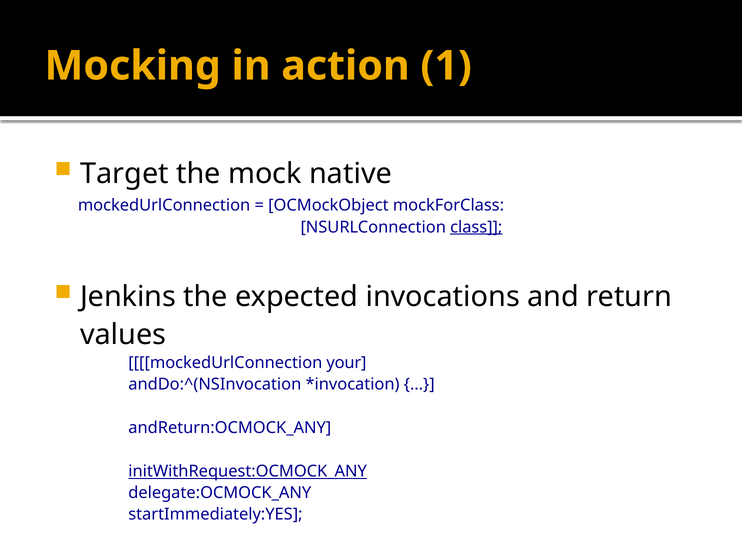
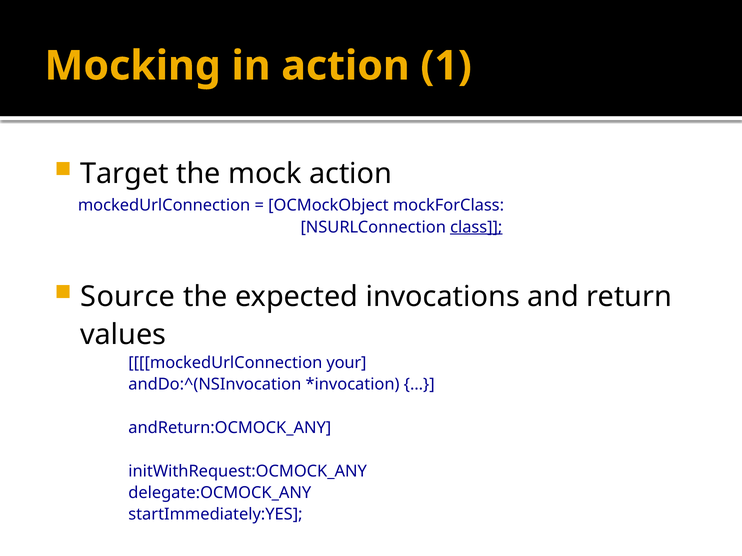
mock native: native -> action (351, 174)
Jenkins: Jenkins -> Source (128, 297)
initWithRequest:OCMOCK_ANY underline: present -> none (248, 472)
